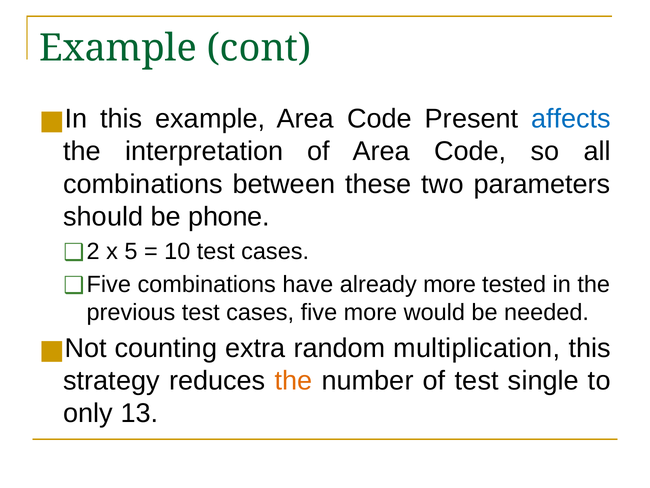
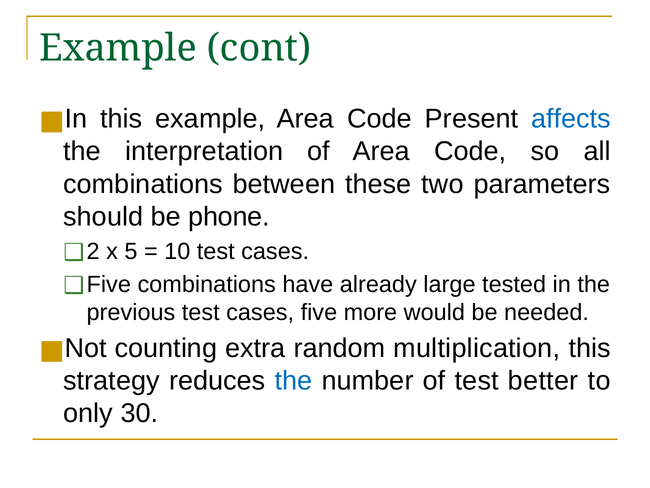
already more: more -> large (449, 284)
the colour: orange -> blue (294, 381)
single: single -> better (543, 381)
13: 13 -> 30 (139, 413)
